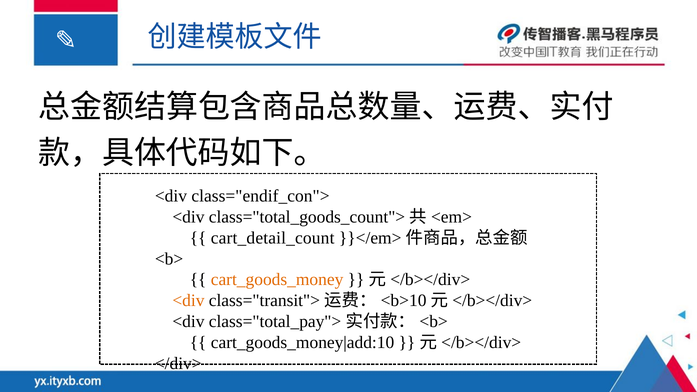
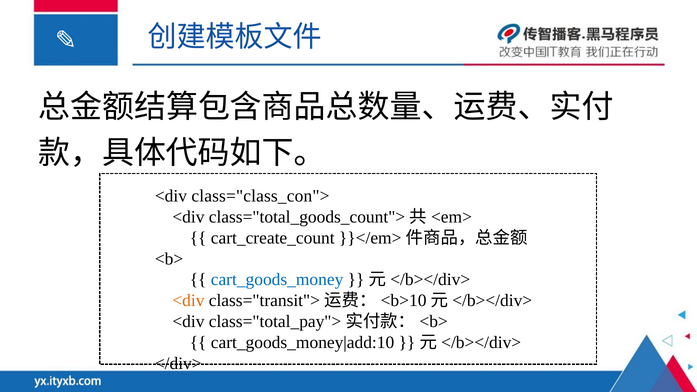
class="endif_con">: class="endif_con"> -> class="class_con"> (260, 196)
cart_detail_count: cart_detail_count -> cart_create_count (273, 238)
cart_goods_money colour: orange -> blue (277, 280)
